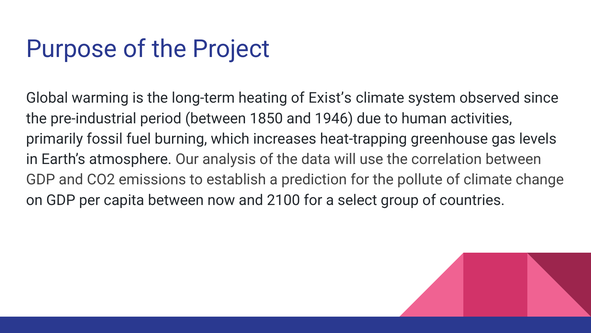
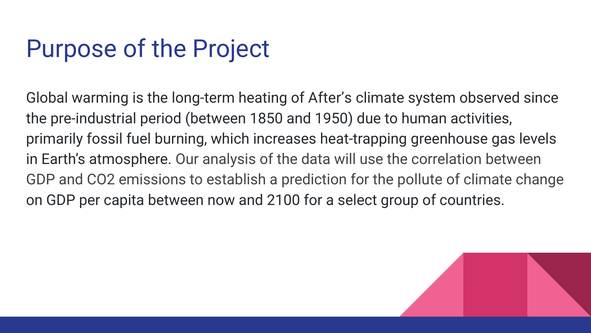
Exist’s: Exist’s -> After’s (330, 98)
1946: 1946 -> 1950 (334, 118)
